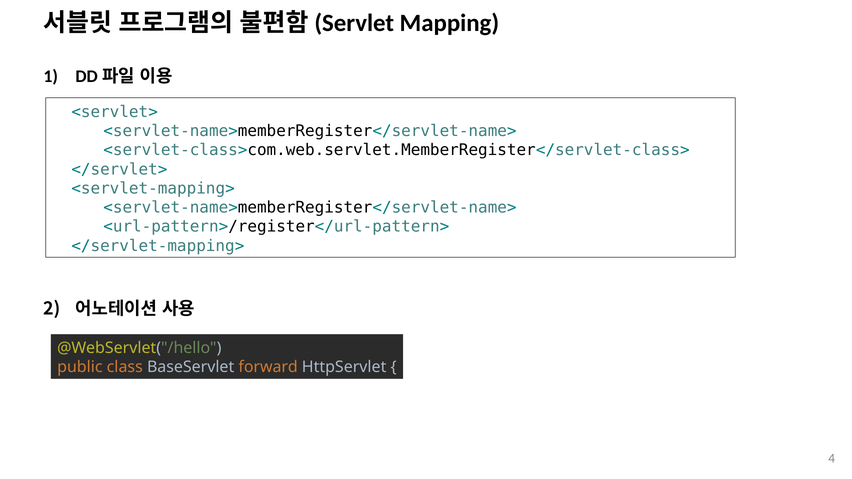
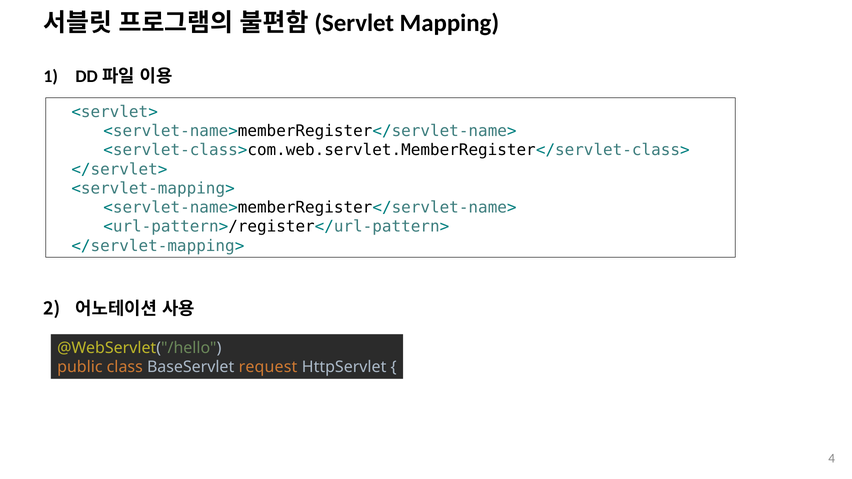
forward: forward -> request (268, 367)
